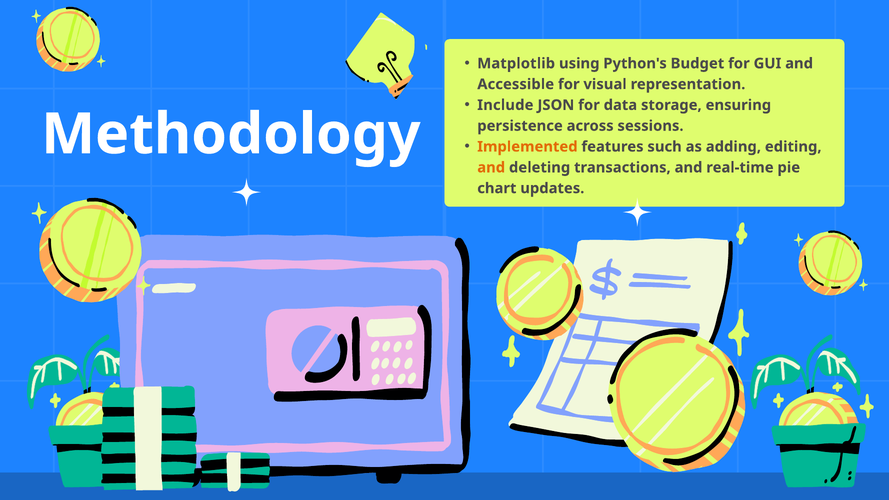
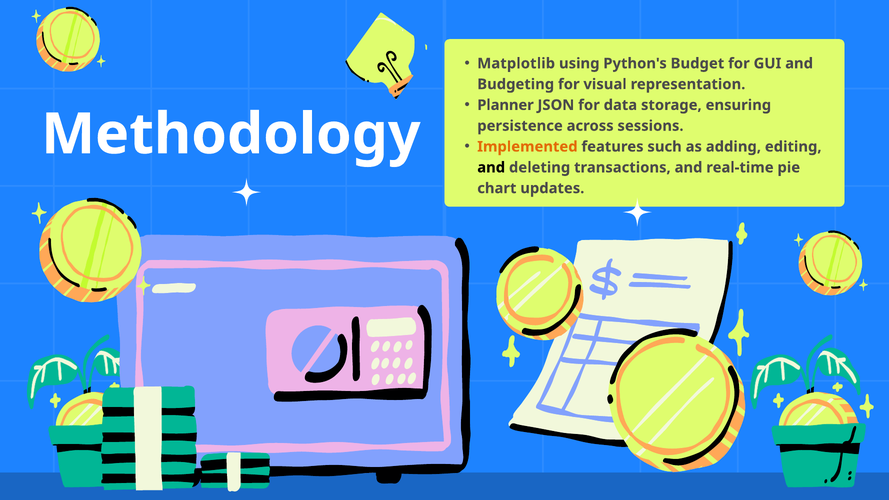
Accessible: Accessible -> Budgeting (516, 84)
Include: Include -> Planner (506, 105)
and colour: orange -> black (491, 168)
